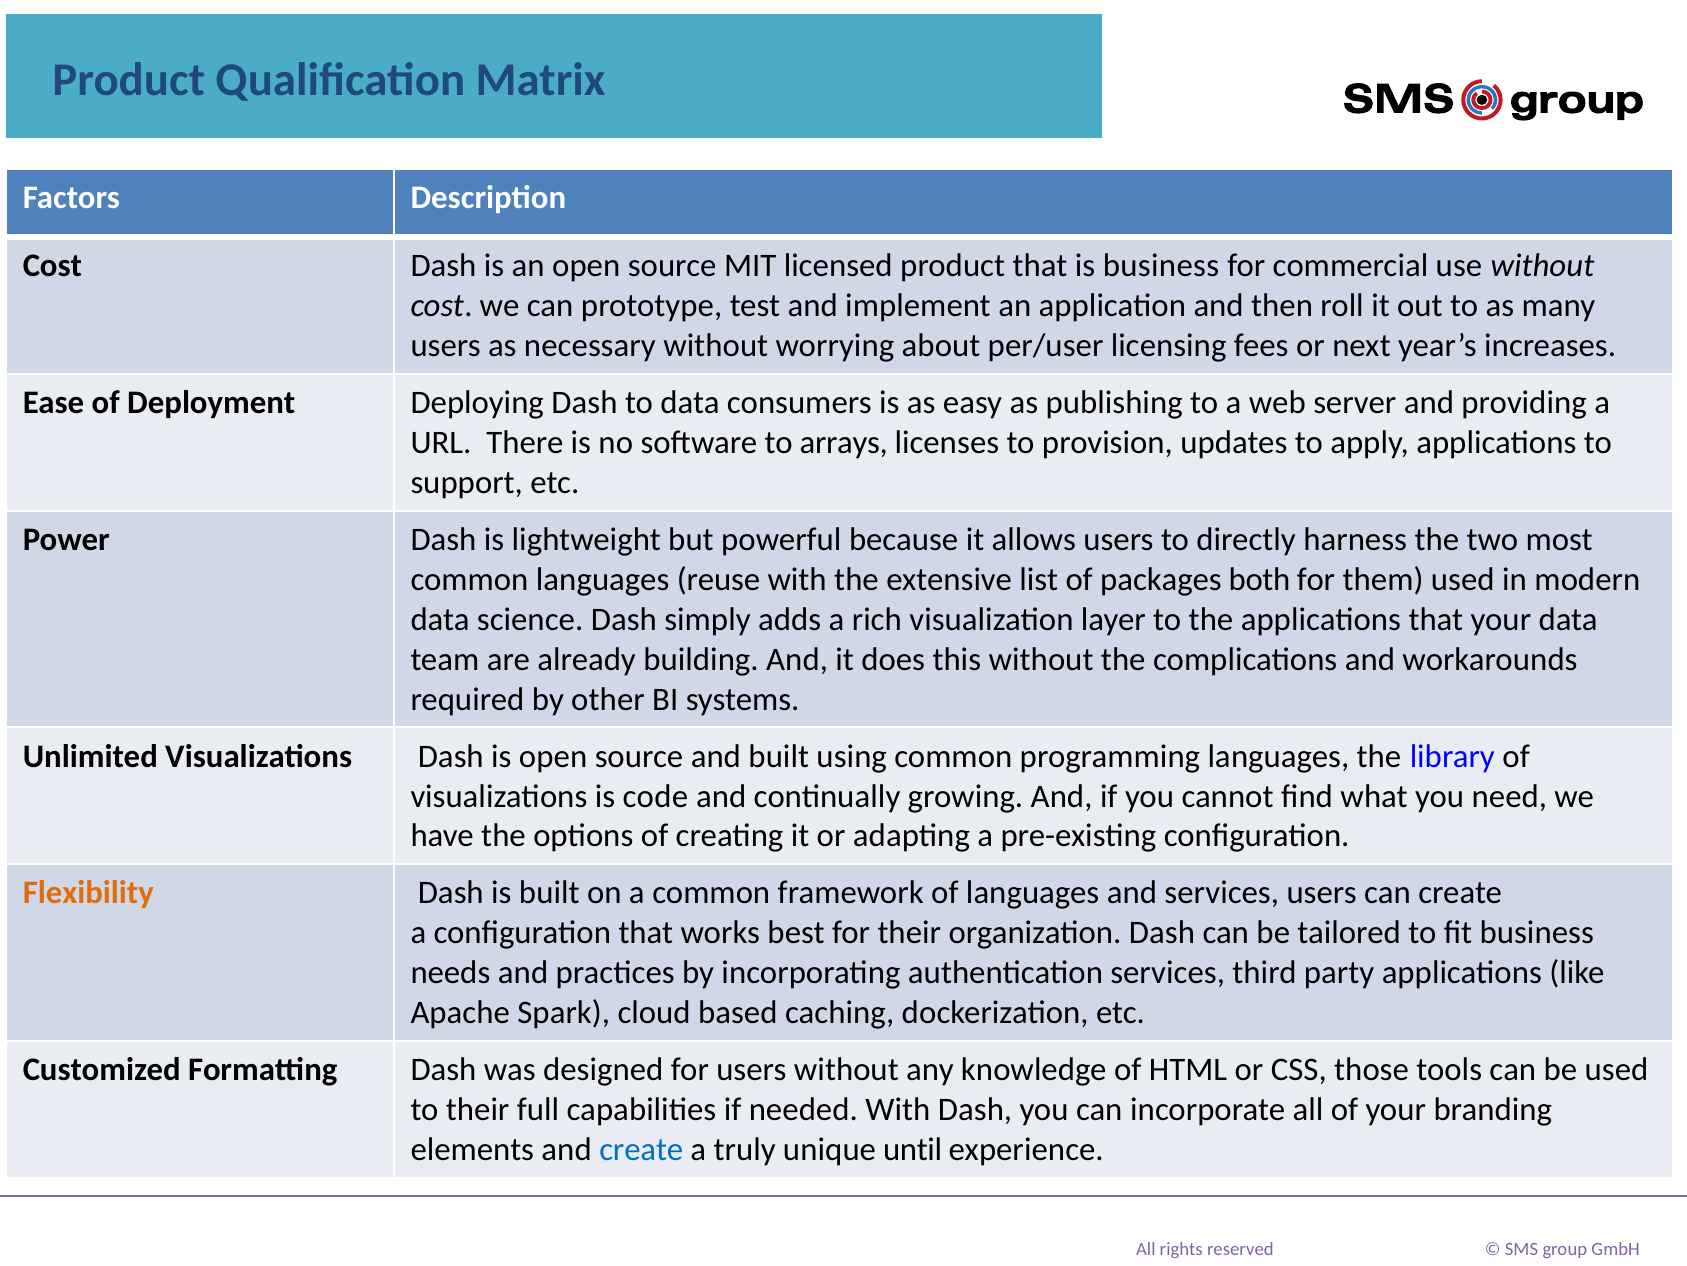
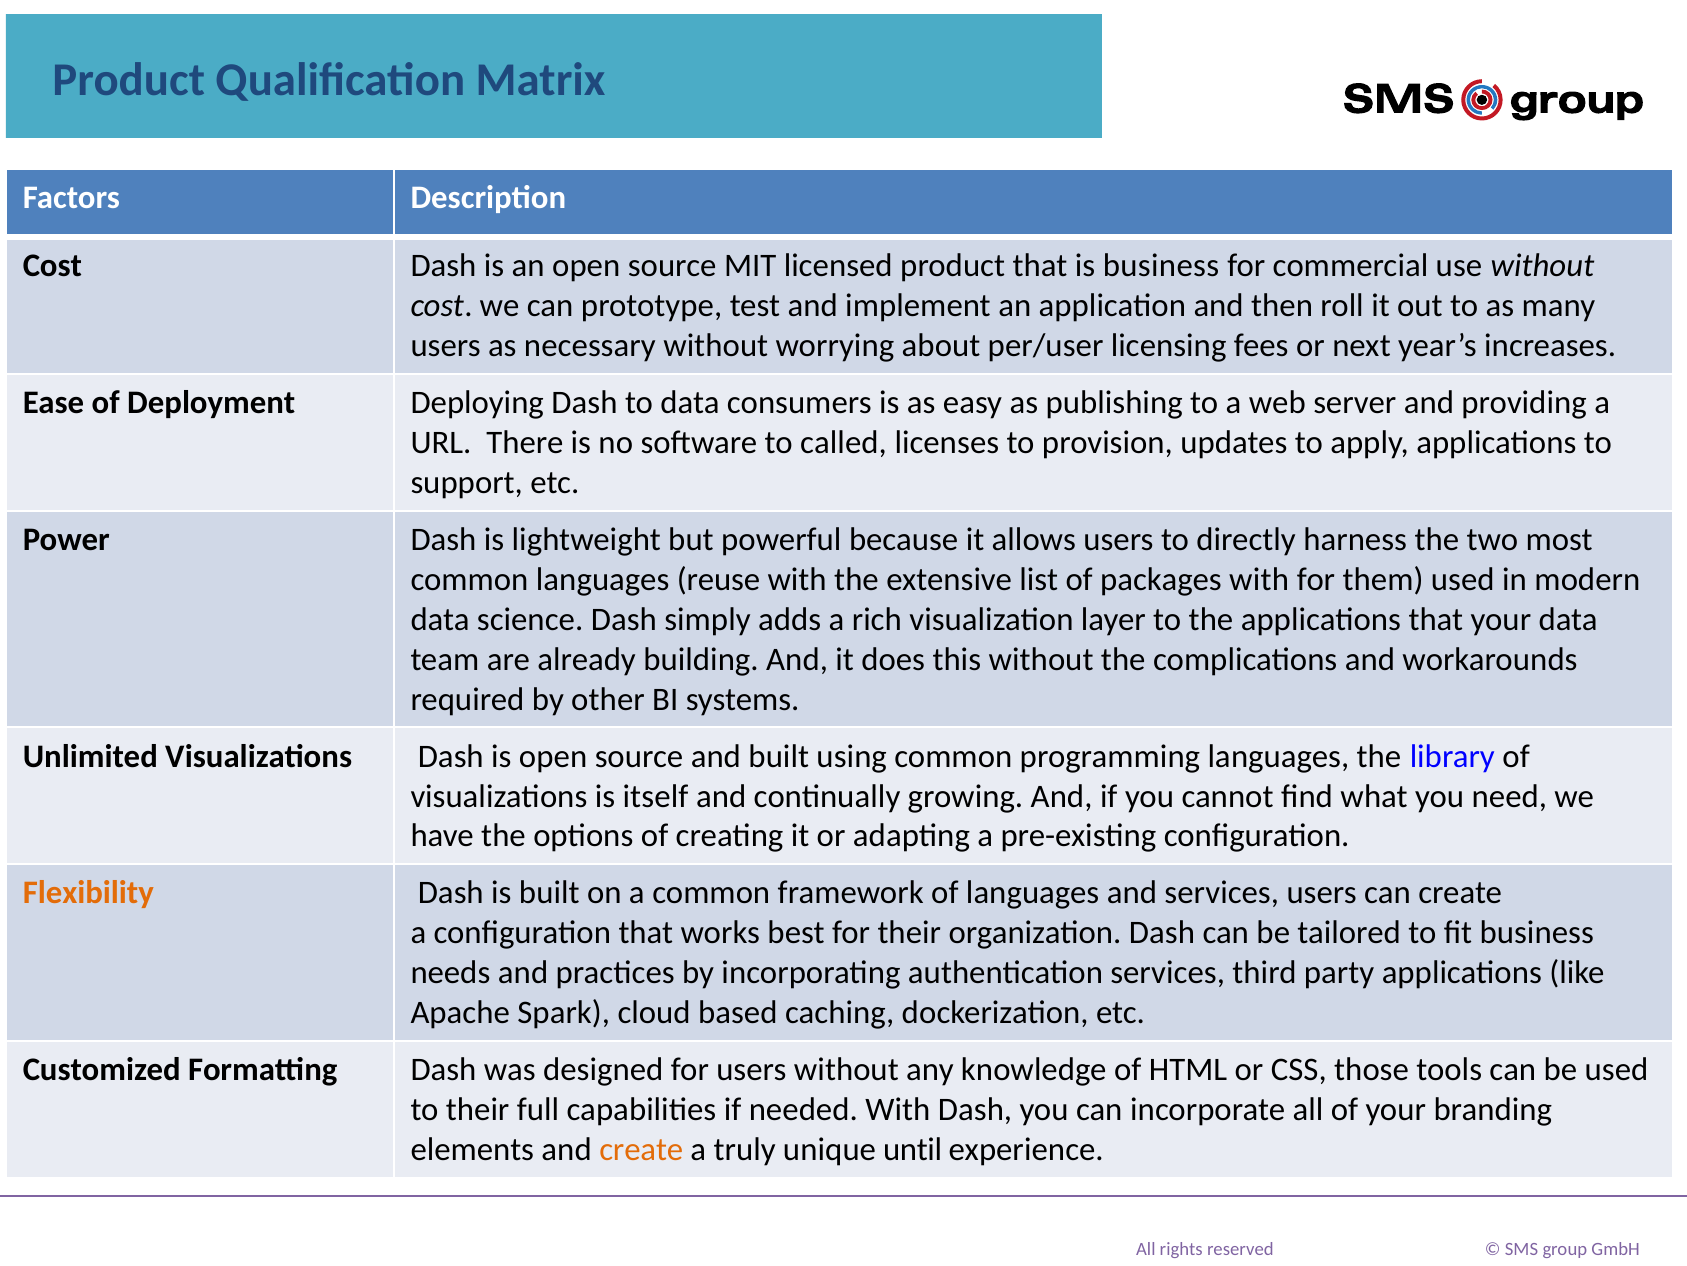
arrays: arrays -> called (844, 443)
packages both: both -> with (1259, 579)
code: code -> itself (655, 796)
create colour: blue -> orange (641, 1149)
